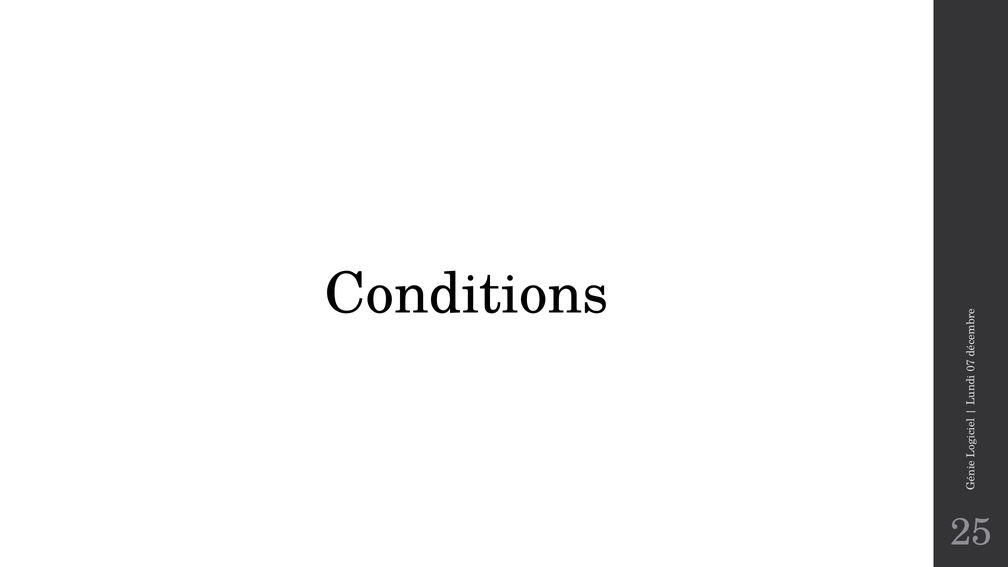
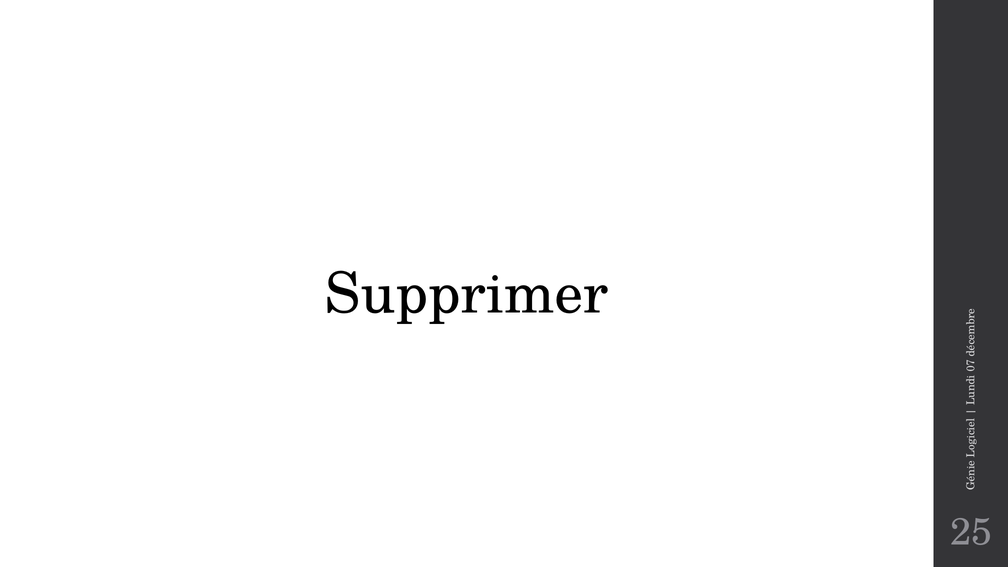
Conditions: Conditions -> Supprimer (467, 294)
